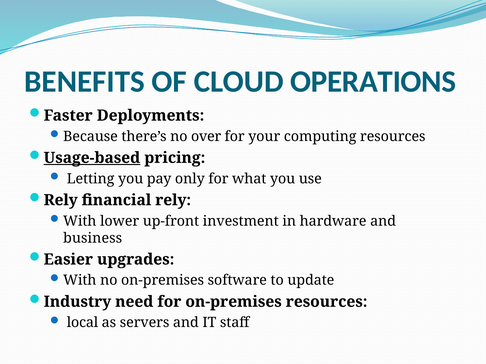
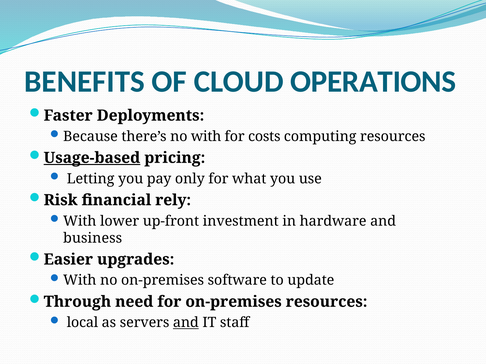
no over: over -> with (206, 137)
your: your -> costs (264, 137)
Rely: Rely -> Risk (61, 200)
Industry: Industry -> Through (77, 302)
and underline: none -> present (186, 323)
